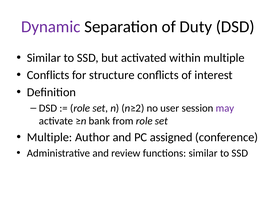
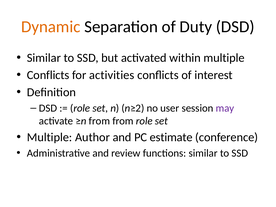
Dynamic colour: purple -> orange (51, 27)
structure: structure -> activities (112, 75)
≥n bank: bank -> from (99, 121)
assigned: assigned -> estimate (171, 137)
